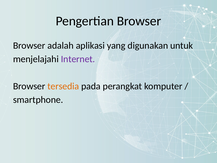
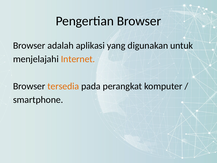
Internet colour: purple -> orange (78, 59)
